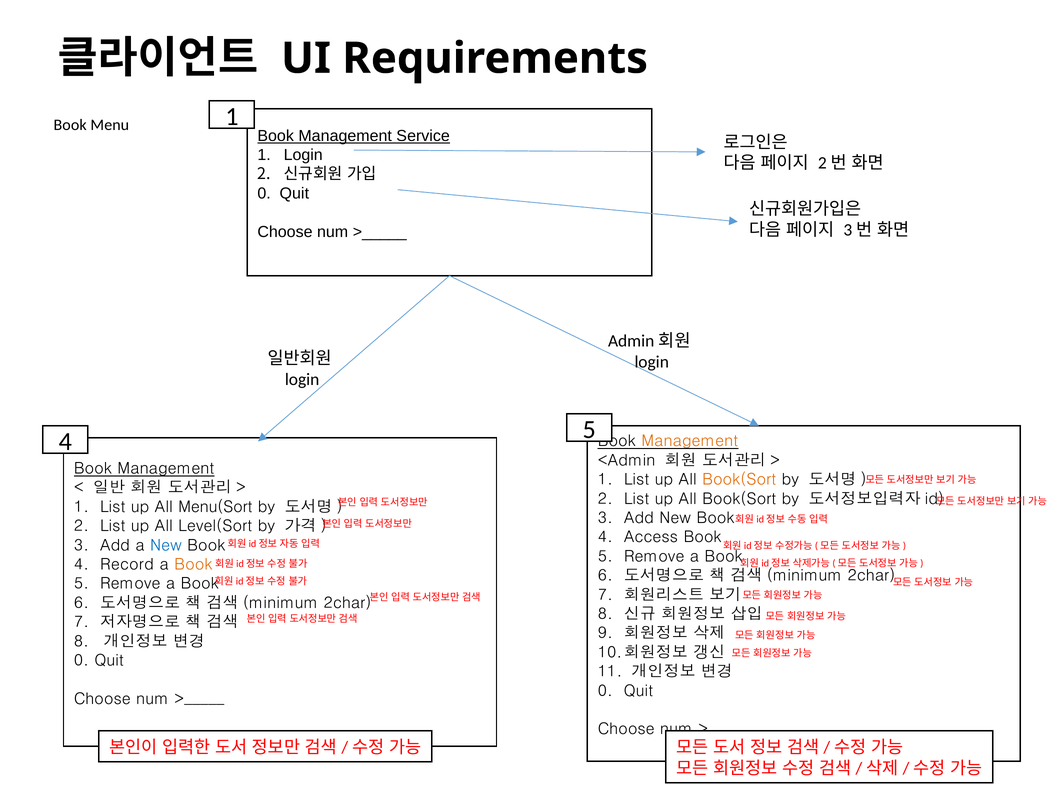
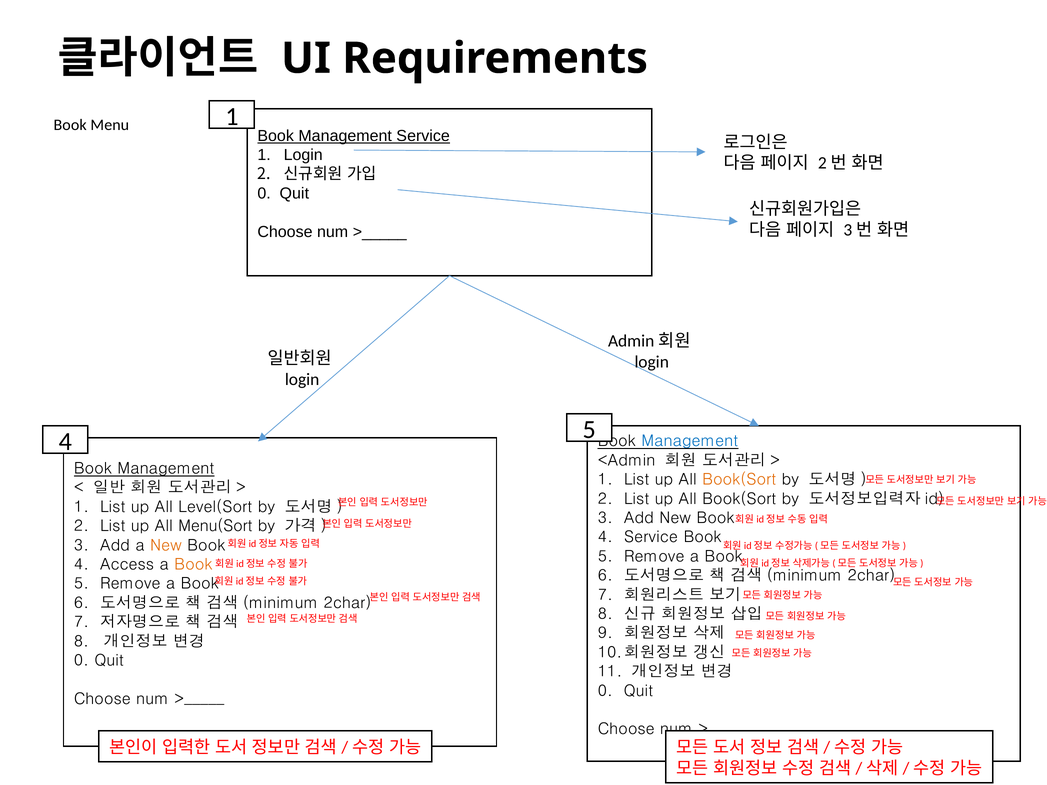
Management colour: orange -> blue (690, 441)
Menu(Sort: Menu(Sort -> Level(Sort (215, 507)
Level(Sort: Level(Sort -> Menu(Sort (215, 526)
4 Access: Access -> Service (651, 537)
New colour: blue -> orange (166, 545)
Record: Record -> Access (127, 565)
